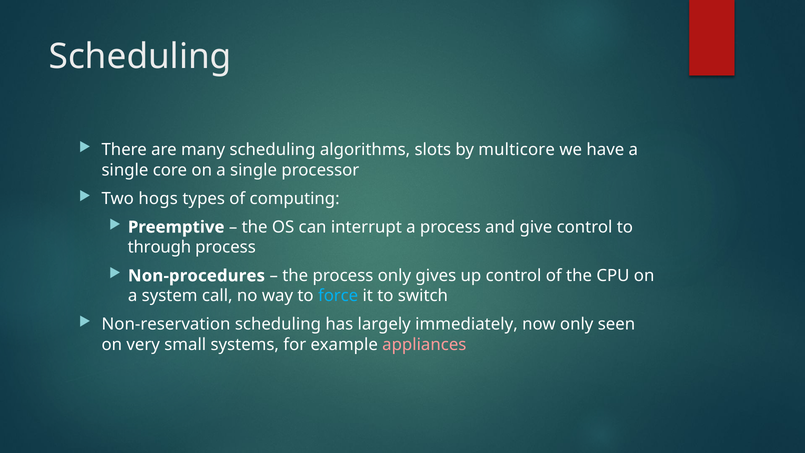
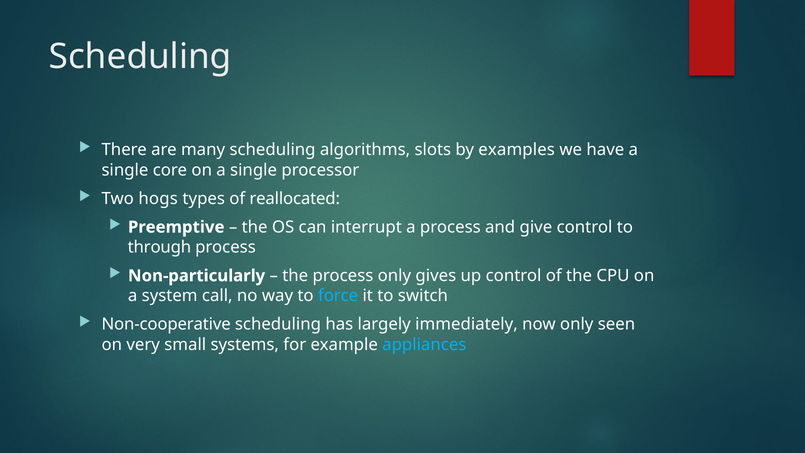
multicore: multicore -> examples (517, 150)
computing: computing -> reallocated (295, 198)
Non-procedures: Non-procedures -> Non-particularly (197, 276)
Non-reservation: Non-reservation -> Non-cooperative (166, 324)
appliances colour: pink -> light blue (424, 344)
